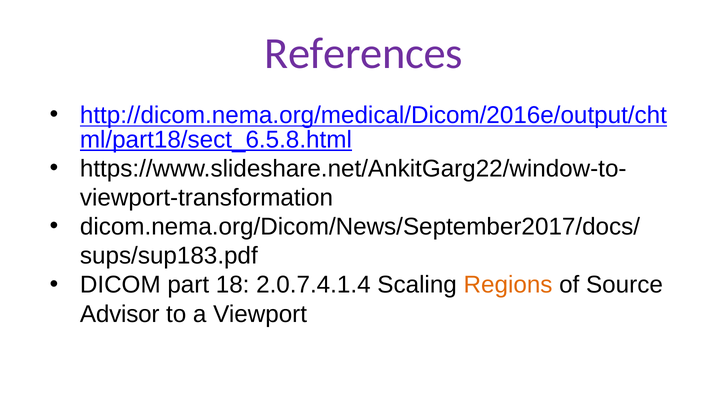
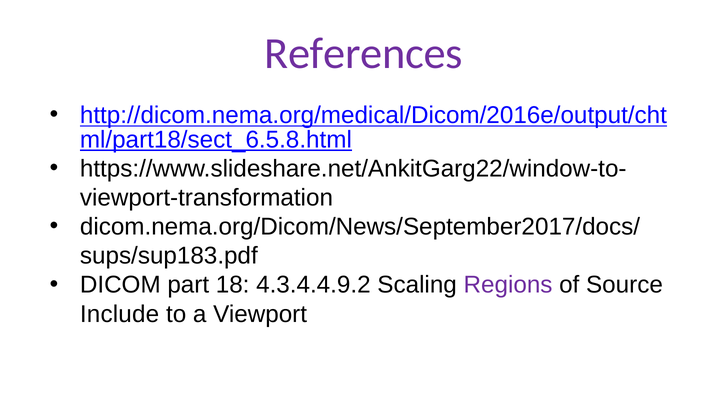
2.0.7.4.1.4: 2.0.7.4.1.4 -> 4.3.4.4.9.2 (313, 285)
Regions colour: orange -> purple (508, 285)
Advisor: Advisor -> Include (120, 314)
